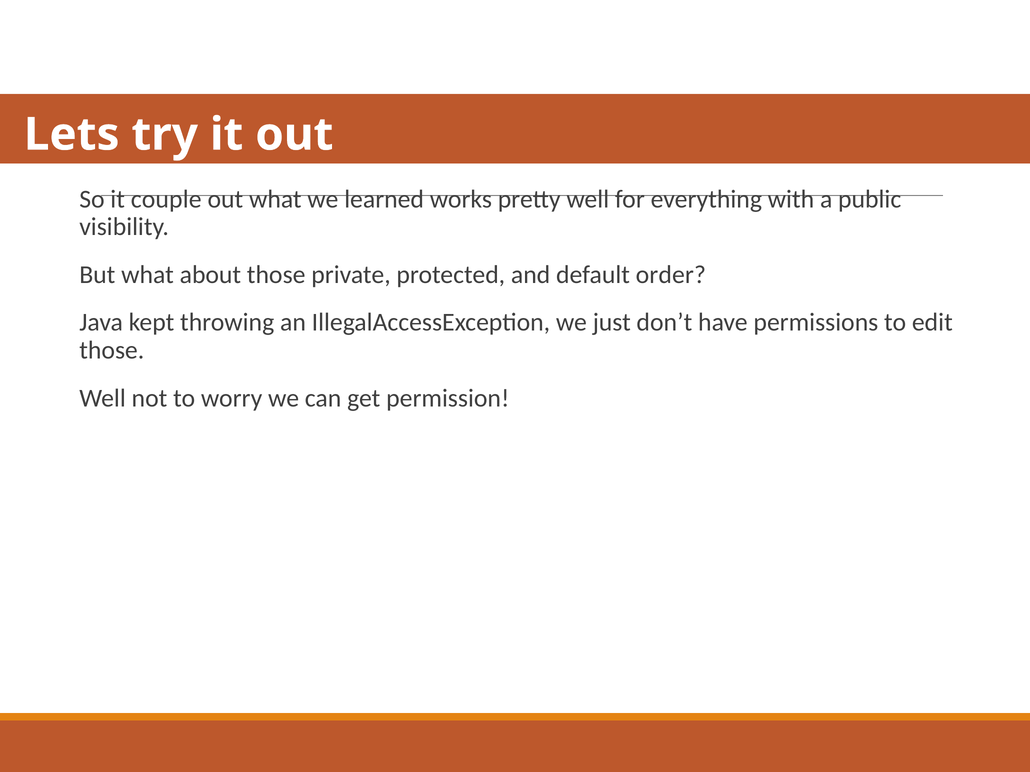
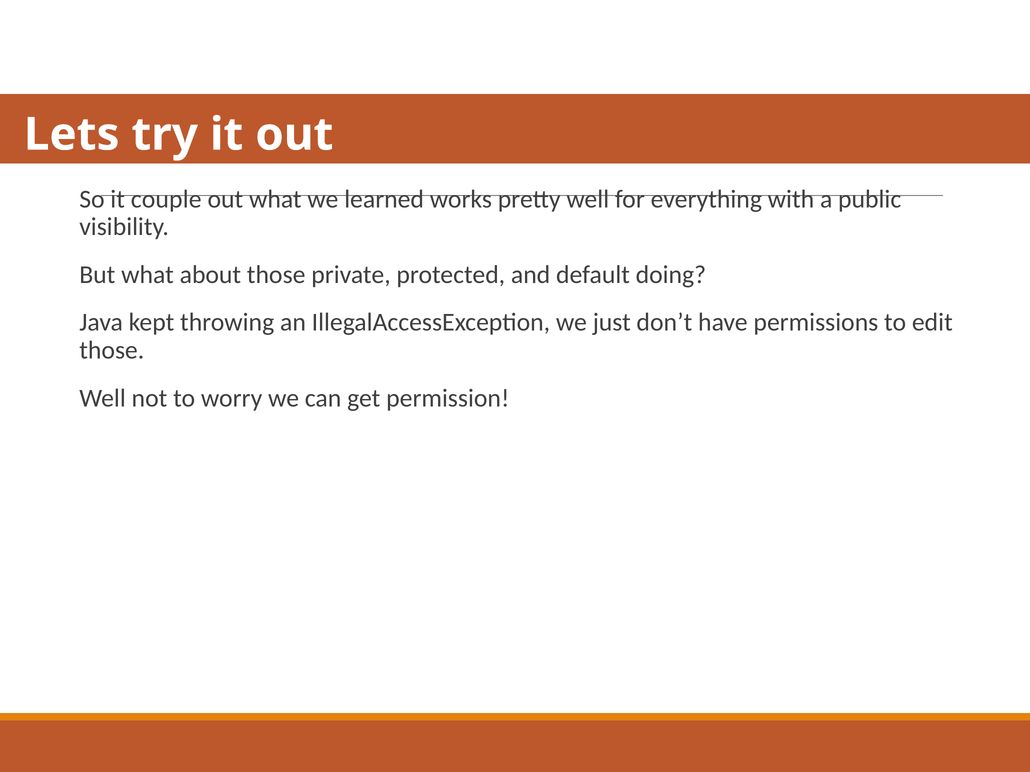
order: order -> doing (671, 275)
